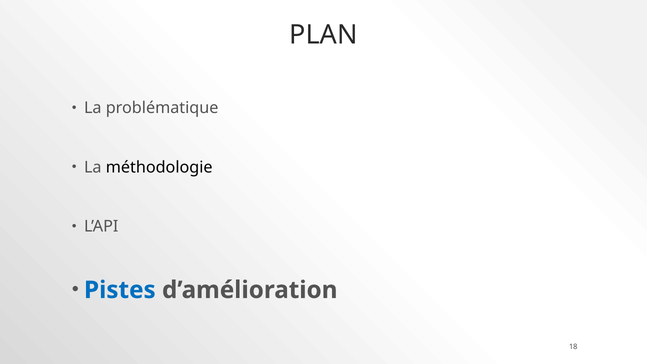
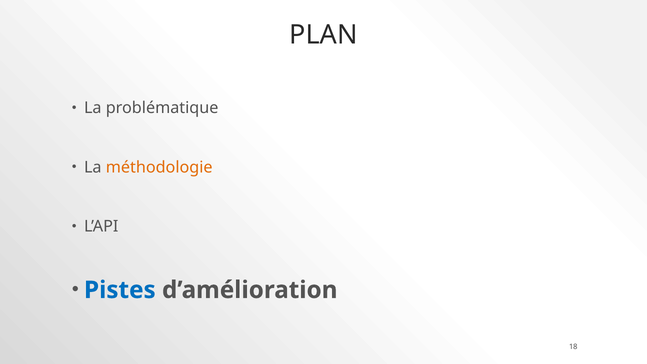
méthodologie colour: black -> orange (159, 167)
